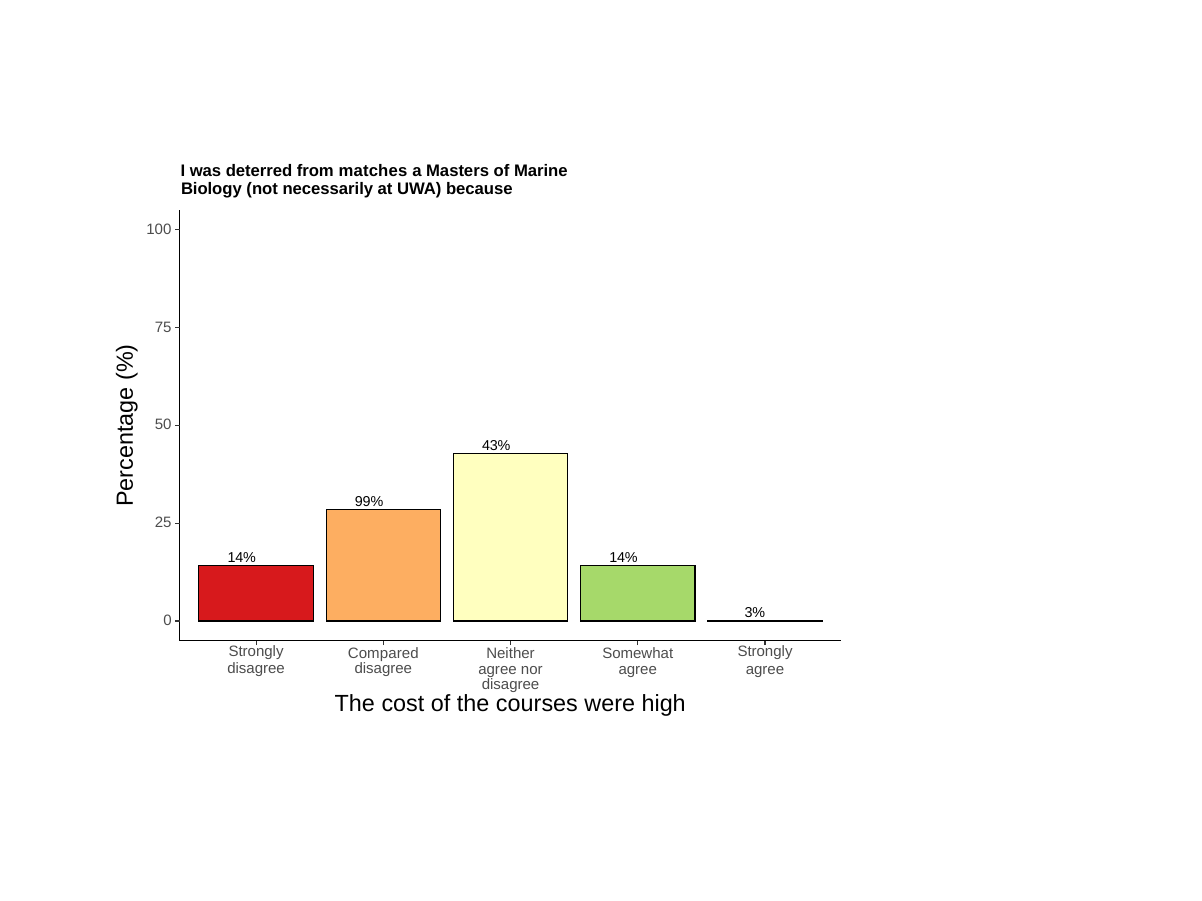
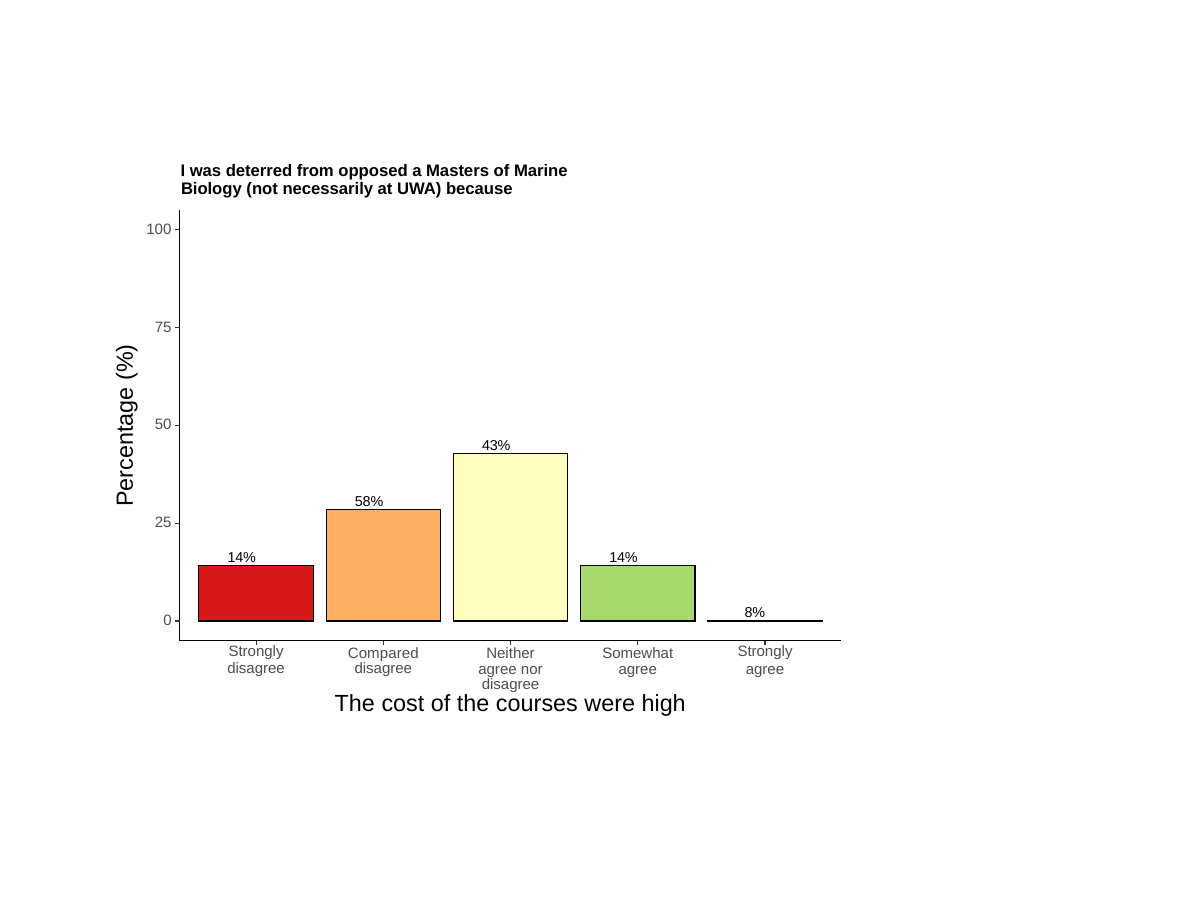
matches: matches -> opposed (373, 171)
99%: 99% -> 58% (369, 502)
3%: 3% -> 8% (755, 613)
